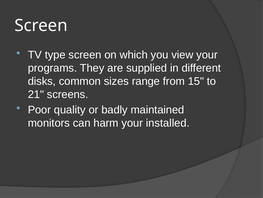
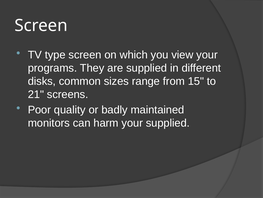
your installed: installed -> supplied (168, 123)
